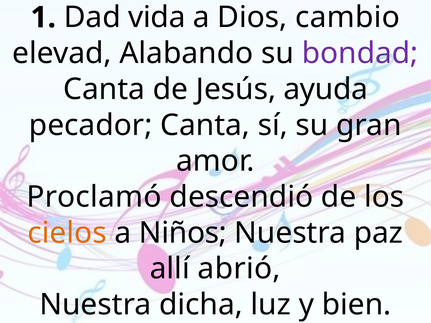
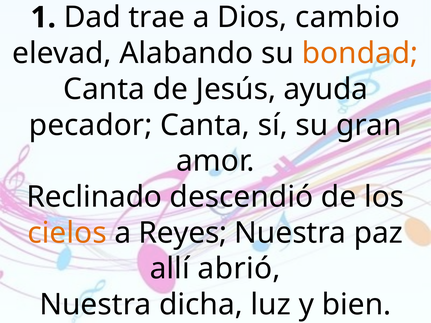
vida: vida -> trae (157, 17)
bondad colour: purple -> orange (360, 53)
Proclamó: Proclamó -> Reclinado (94, 197)
Niños: Niños -> Reyes (183, 233)
